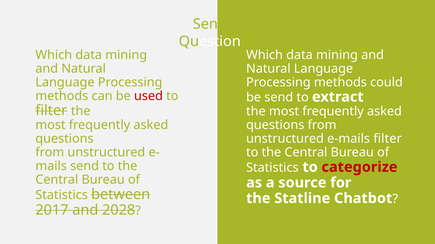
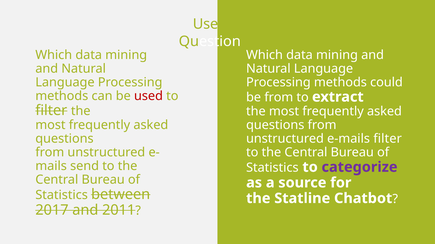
Send: Send -> Used (210, 24)
be send: send -> from (279, 98)
categorize colour: red -> purple (360, 168)
2028: 2028 -> 2011 (119, 211)
